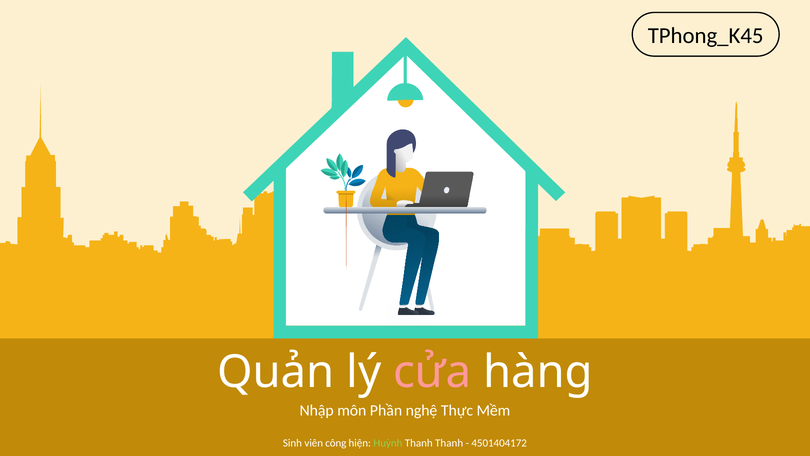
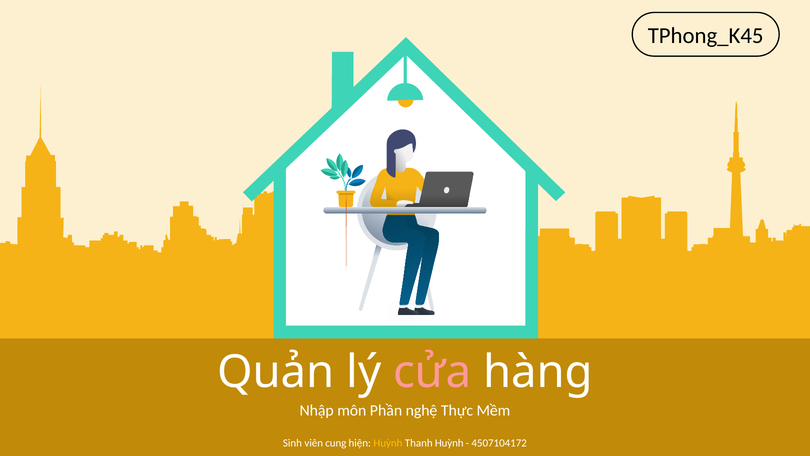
công: công -> cung (336, 443)
Huỳnh colour: light green -> yellow (388, 443)
Thanh Thanh: Thanh -> Huỳnh (449, 443)
4501404172: 4501404172 -> 4507104172 (499, 443)
